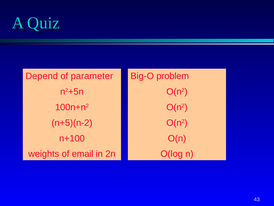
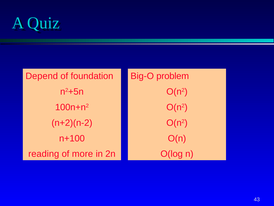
parameter: parameter -> foundation (92, 76)
n+5)(n-2: n+5)(n-2 -> n+2)(n-2 (72, 123)
weights: weights -> reading (44, 154)
email: email -> more (82, 154)
